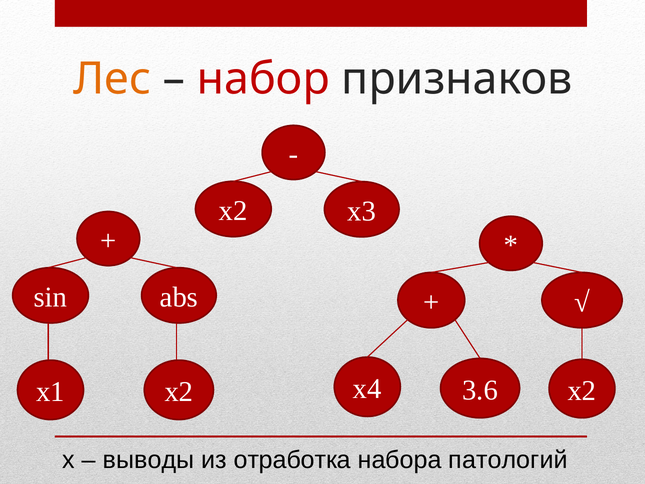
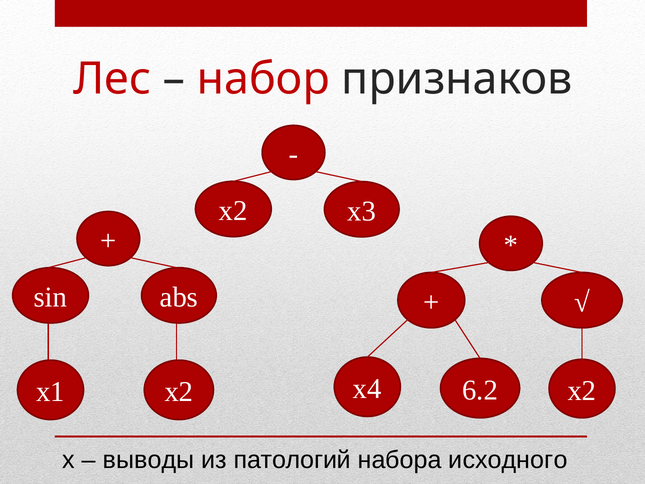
Лес colour: orange -> red (112, 79)
3.6: 3.6 -> 6.2 (480, 390)
отработка: отработка -> патологий (292, 460)
патологий: патологий -> исходного (508, 460)
